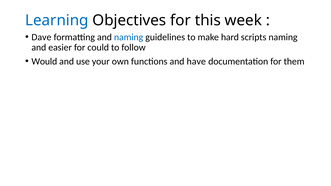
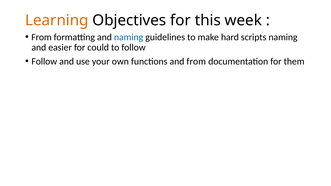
Learning colour: blue -> orange (57, 20)
Dave: Dave -> From (42, 37)
Would: Would -> Follow (44, 61)
and have: have -> from (196, 61)
